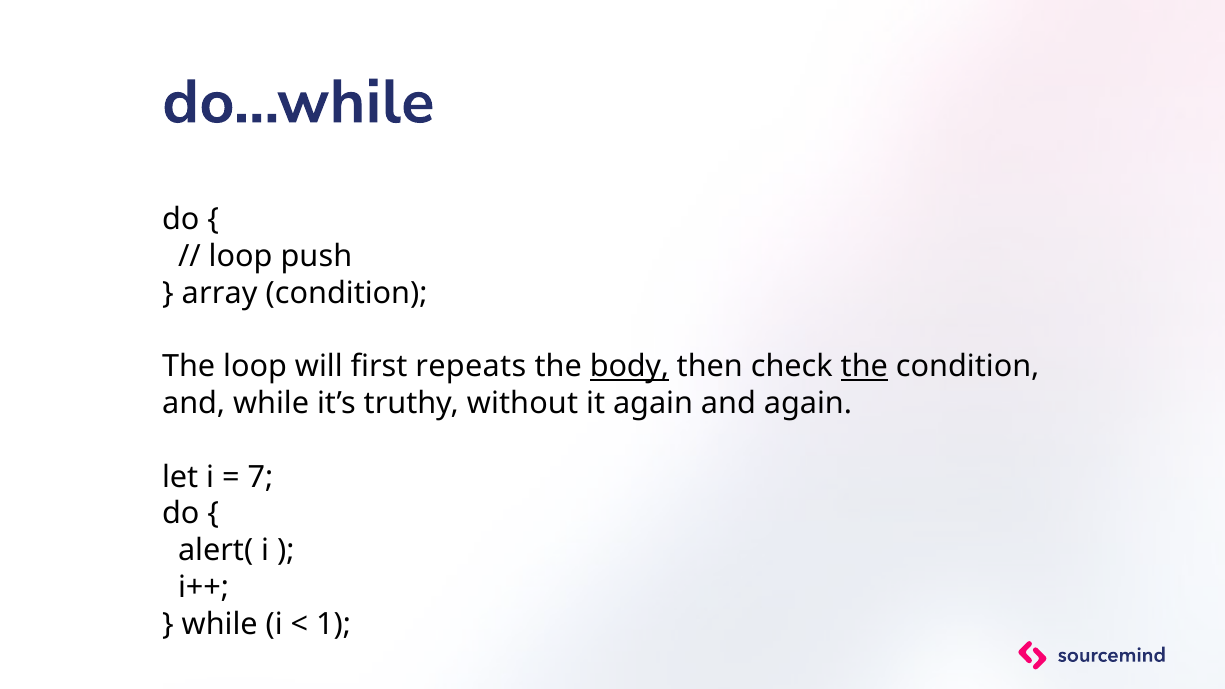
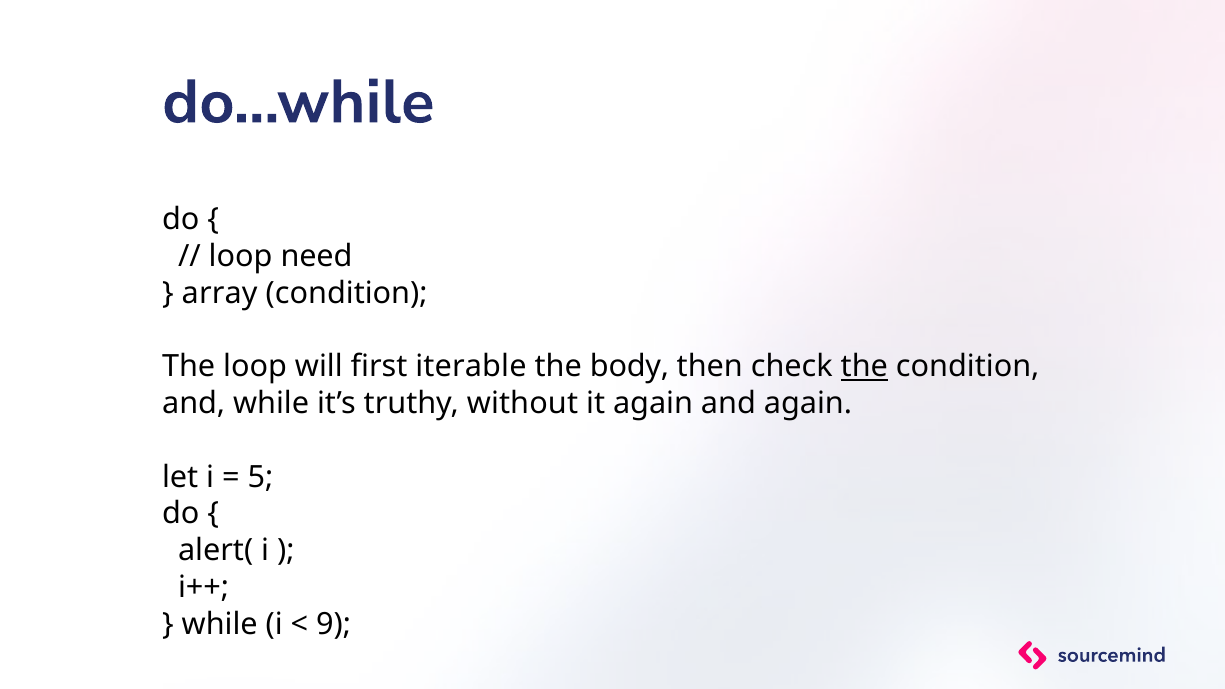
push: push -> need (316, 257)
repeats: repeats -> iterable (471, 367)
body underline: present -> none (629, 367)
7: 7 -> 5 (260, 477)
1: 1 -> 9 (334, 624)
